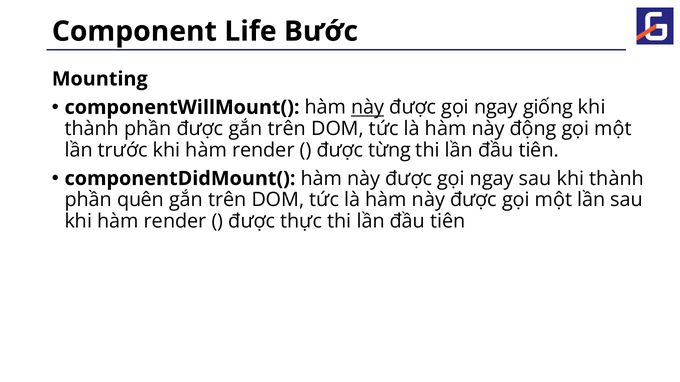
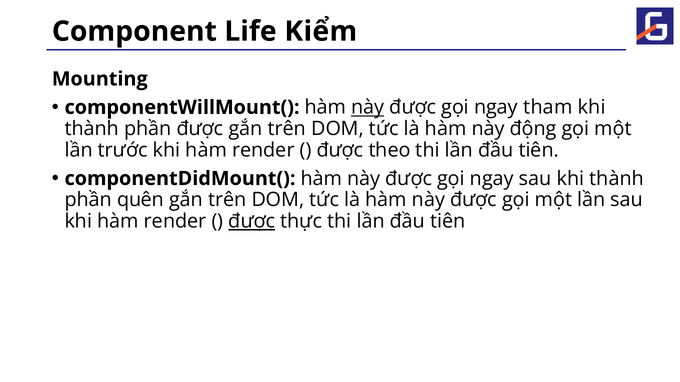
Bước: Bước -> Kiểm (321, 31)
giống: giống -> tham (548, 107)
từng: từng -> theo (390, 150)
được underline: none -> present (252, 221)
